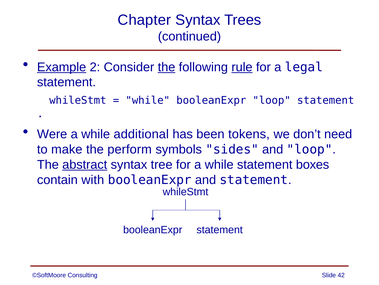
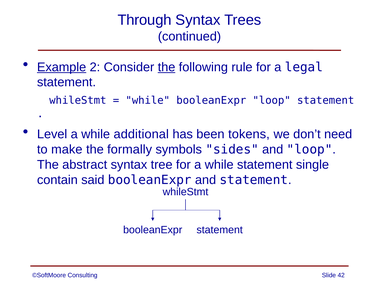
Chapter: Chapter -> Through (145, 20)
rule underline: present -> none (242, 67)
Were: Were -> Level (52, 134)
perform: perform -> formally (130, 149)
abstract underline: present -> none (85, 164)
boxes: boxes -> single (312, 164)
with: with -> said (93, 179)
